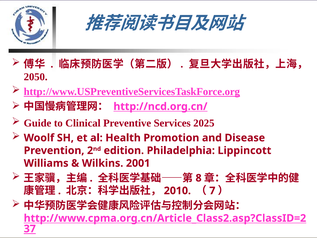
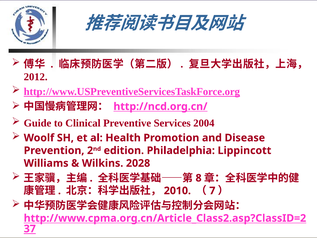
2050: 2050 -> 2012 (36, 77)
2025: 2025 -> 2004 (204, 123)
2001: 2001 -> 2028 (138, 163)
